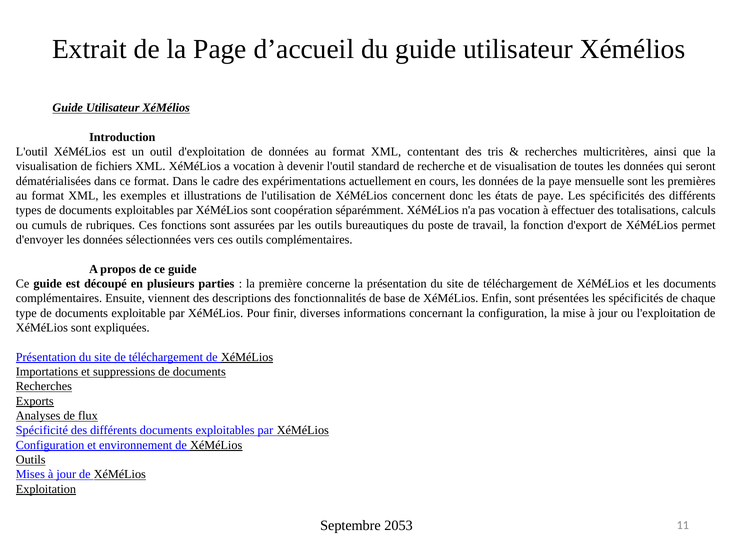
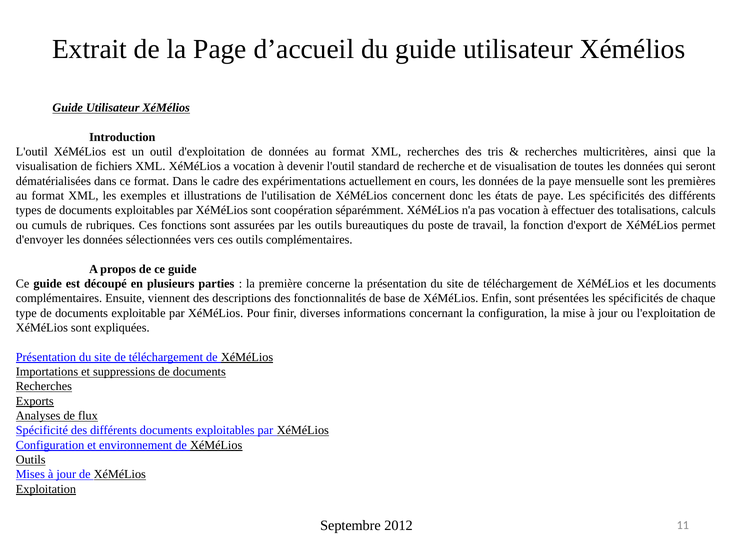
XML contentant: contentant -> recherches (433, 152)
2053: 2053 -> 2012 (399, 525)
